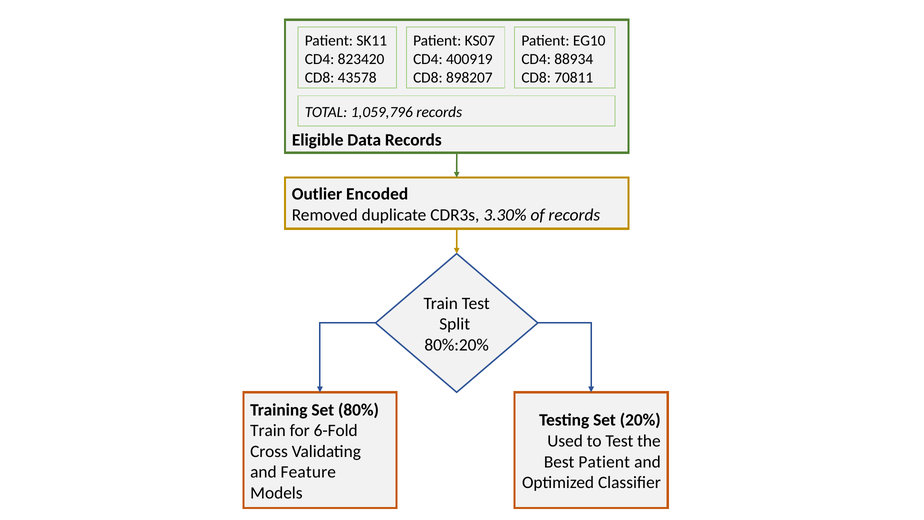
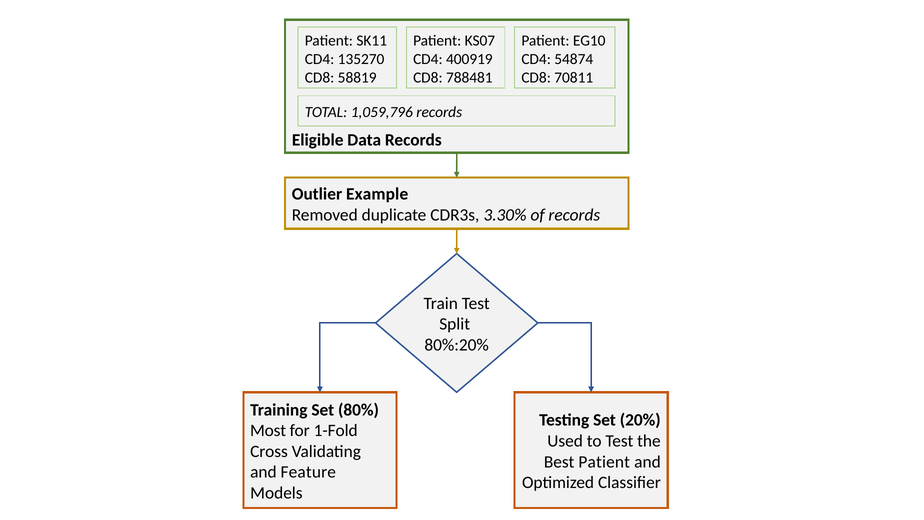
823420: 823420 -> 135270 (361, 59)
88934: 88934 -> 54874 (574, 59)
43578: 43578 -> 58819 (357, 78)
898207: 898207 -> 788481 (469, 78)
Encoded: Encoded -> Example (377, 194)
Train: Train -> Most (268, 430)
6-Fold: 6-Fold -> 1-Fold (336, 430)
